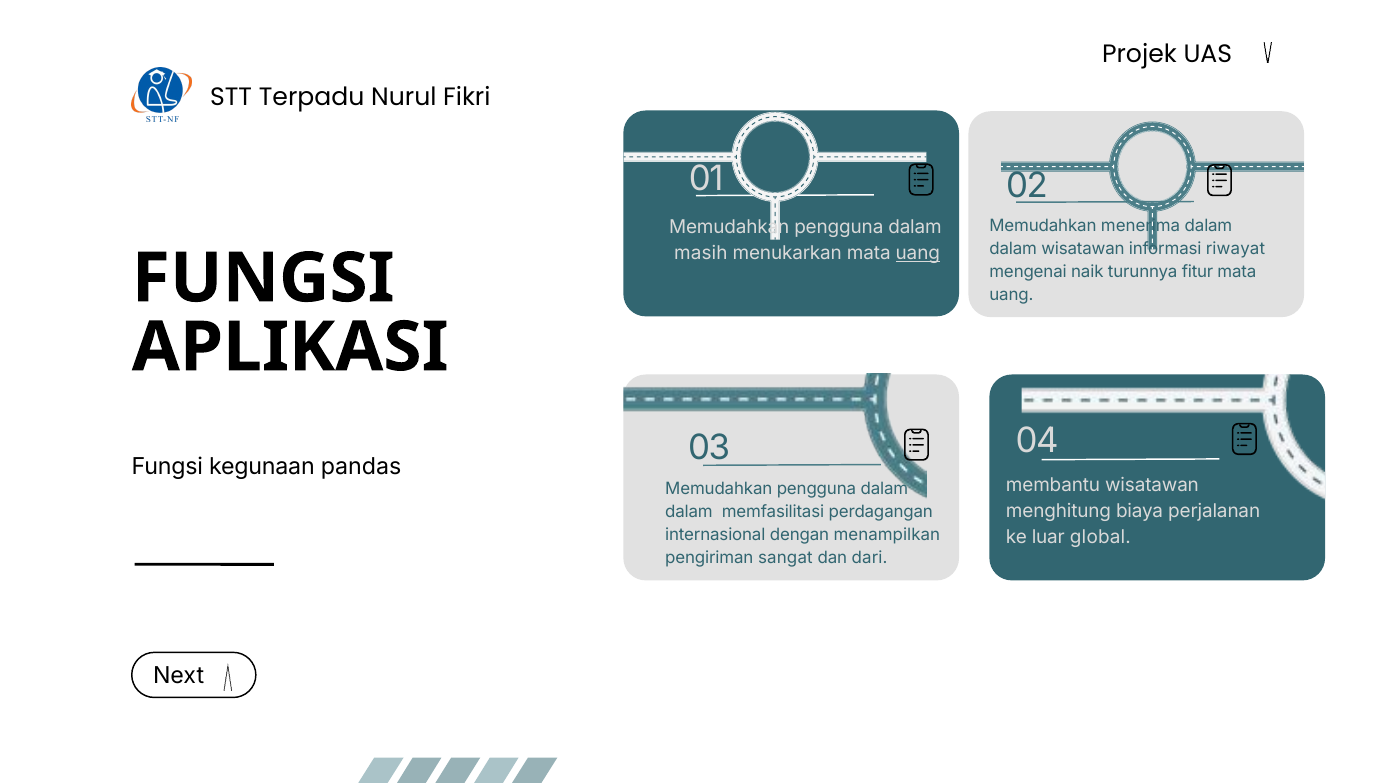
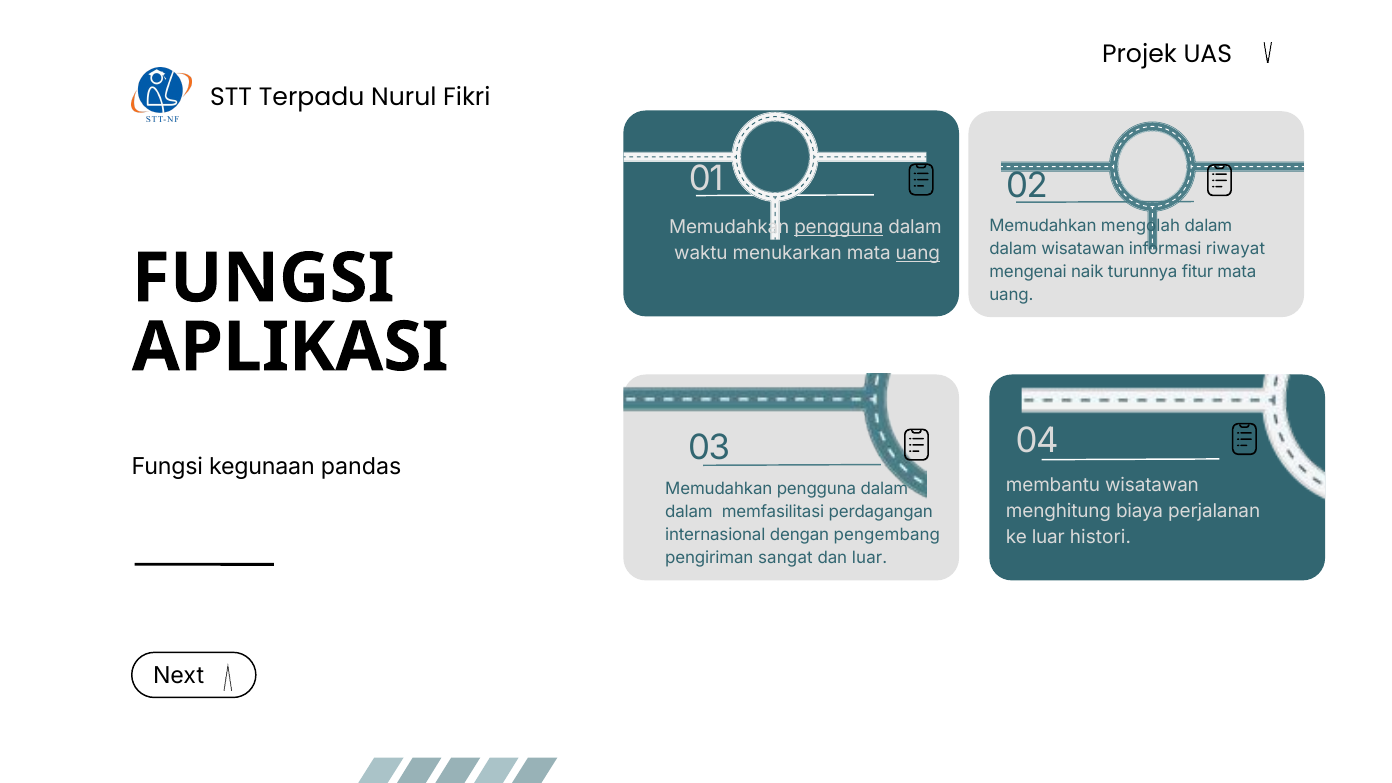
menerima: menerima -> mengolah (1141, 225)
pengguna underline: none -> present (839, 227)
masih: masih -> waktu (701, 253)
menampilkan: menampilkan -> pengembang (887, 535)
global: global -> histori (1100, 537)
dan dari: dari -> luar (870, 558)
